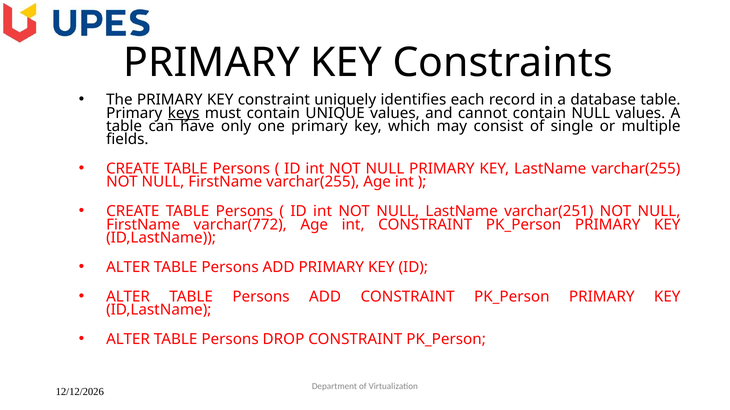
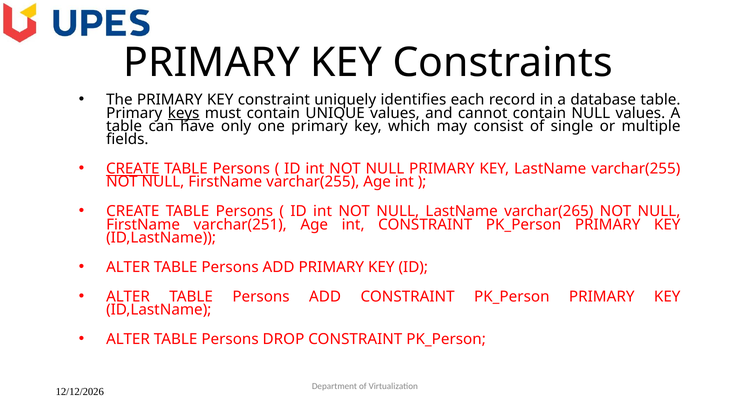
CREATE underline: none -> present (133, 169)
varchar(251: varchar(251 -> varchar(265 (549, 212)
varchar(772: varchar(772 -> varchar(251 (240, 225)
